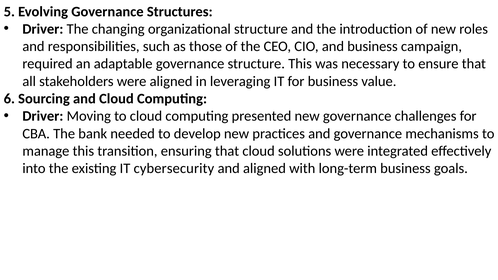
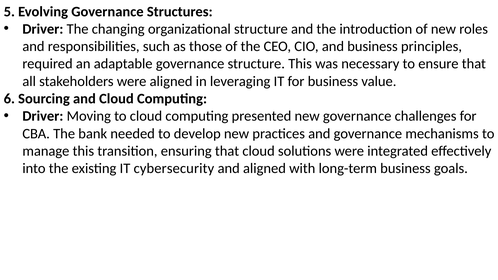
campaign: campaign -> principles (431, 46)
